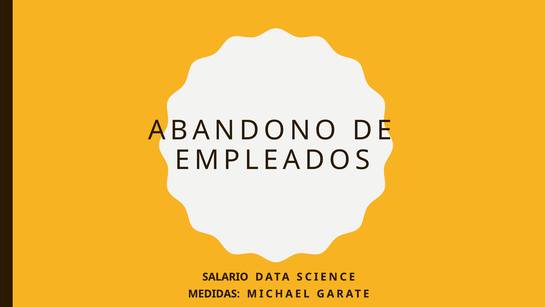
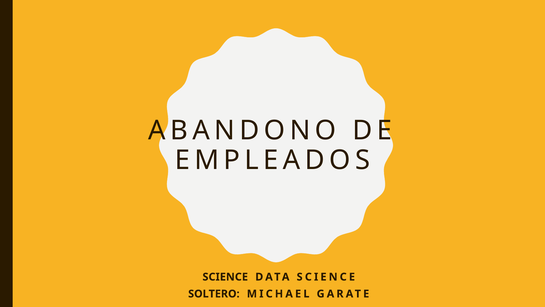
SALARIO: SALARIO -> SCIENCE (225, 277)
MEDIDAS: MEDIDAS -> SOLTERO (214, 293)
